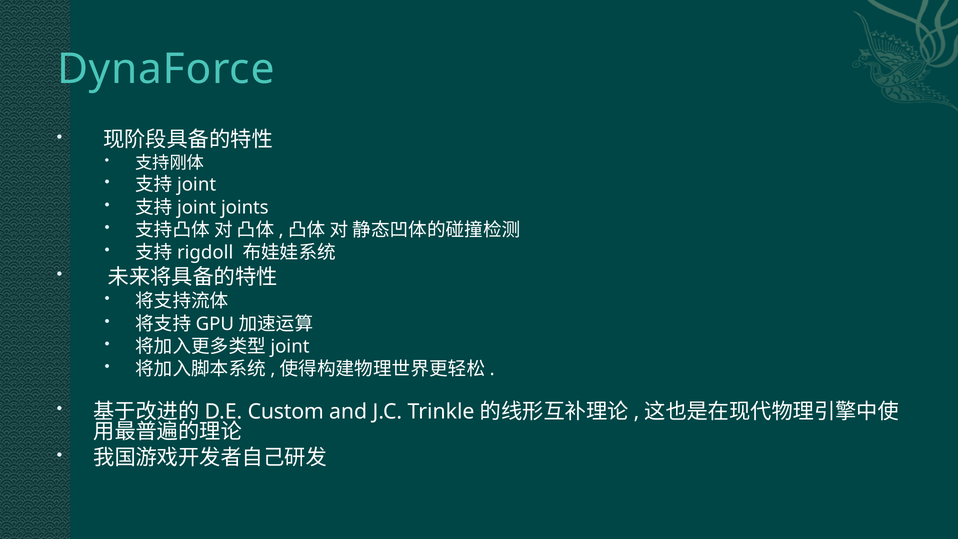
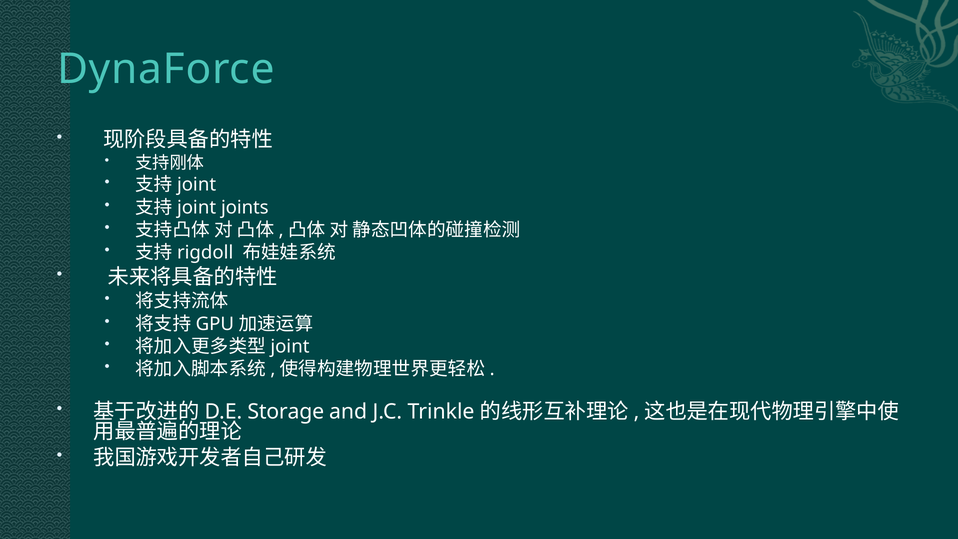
Custom: Custom -> Storage (286, 411)
